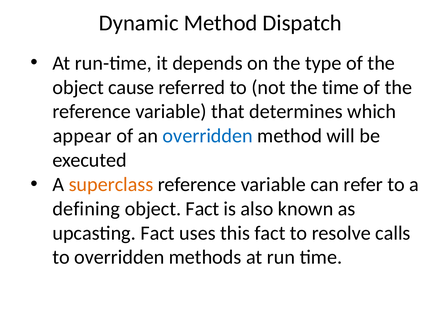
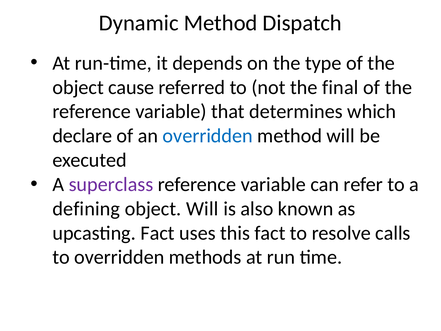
the time: time -> final (340, 87)
appear: appear -> declare (82, 136)
superclass colour: orange -> purple (111, 184)
object Fact: Fact -> Will (202, 209)
